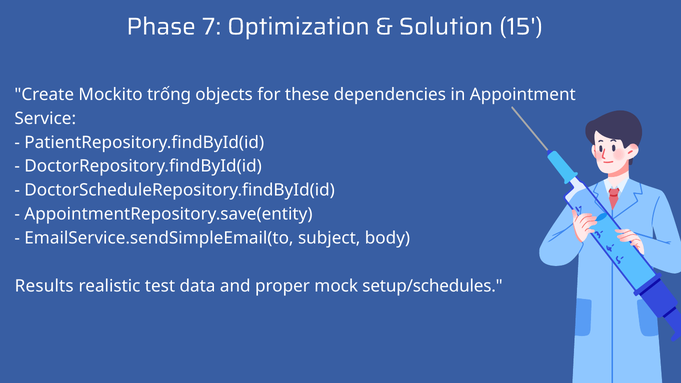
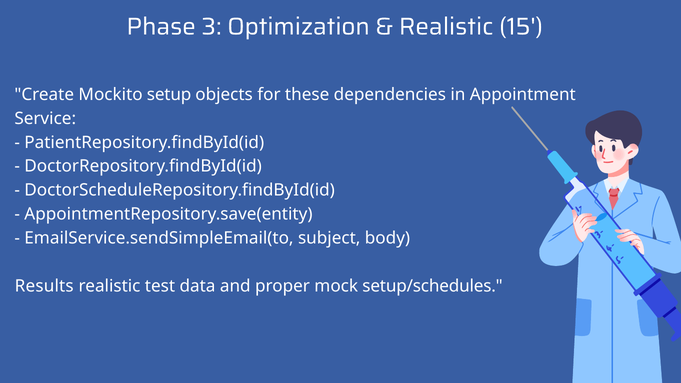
7: 7 -> 3 (211, 26)
Solution: Solution -> Realistic (446, 26)
trống: trống -> setup (169, 94)
